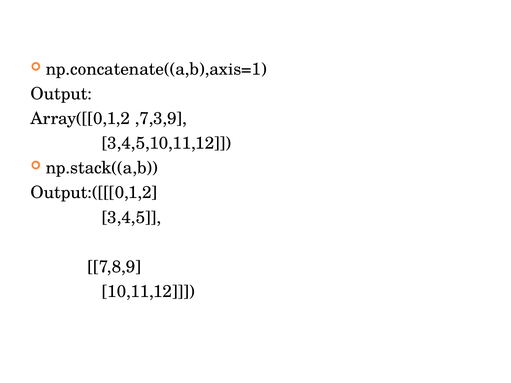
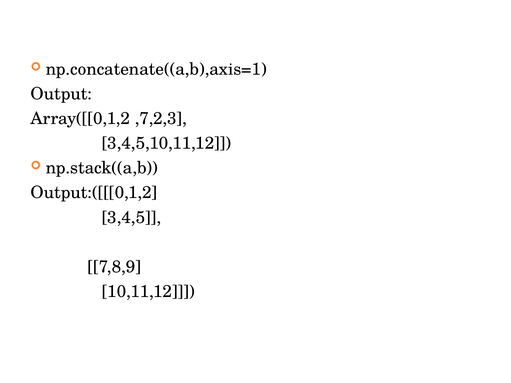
,7,3,9: ,7,3,9 -> ,7,2,3 (161, 119)
